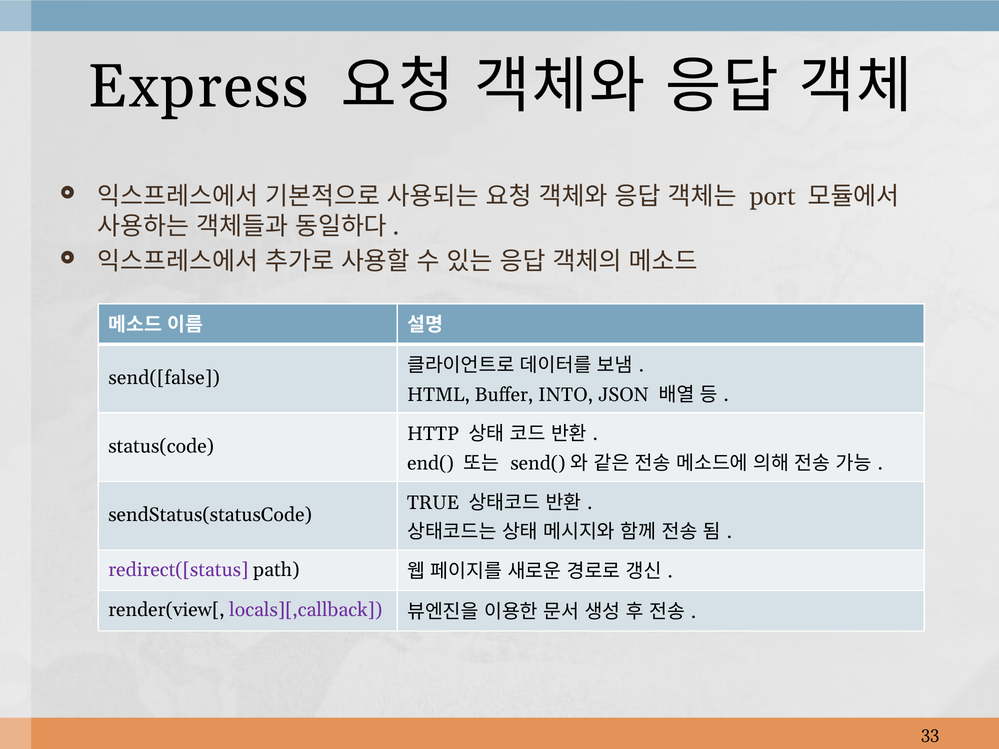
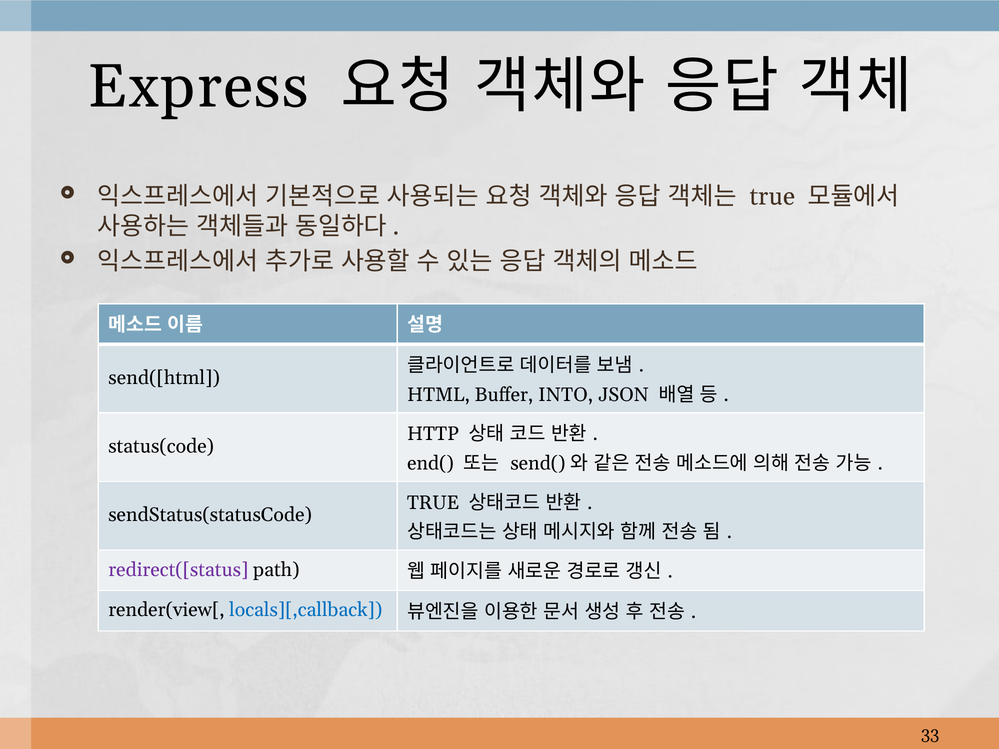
port: port -> true (772, 196)
send([false: send([false -> send([html (164, 378)
locals][,callback colour: purple -> blue (306, 610)
